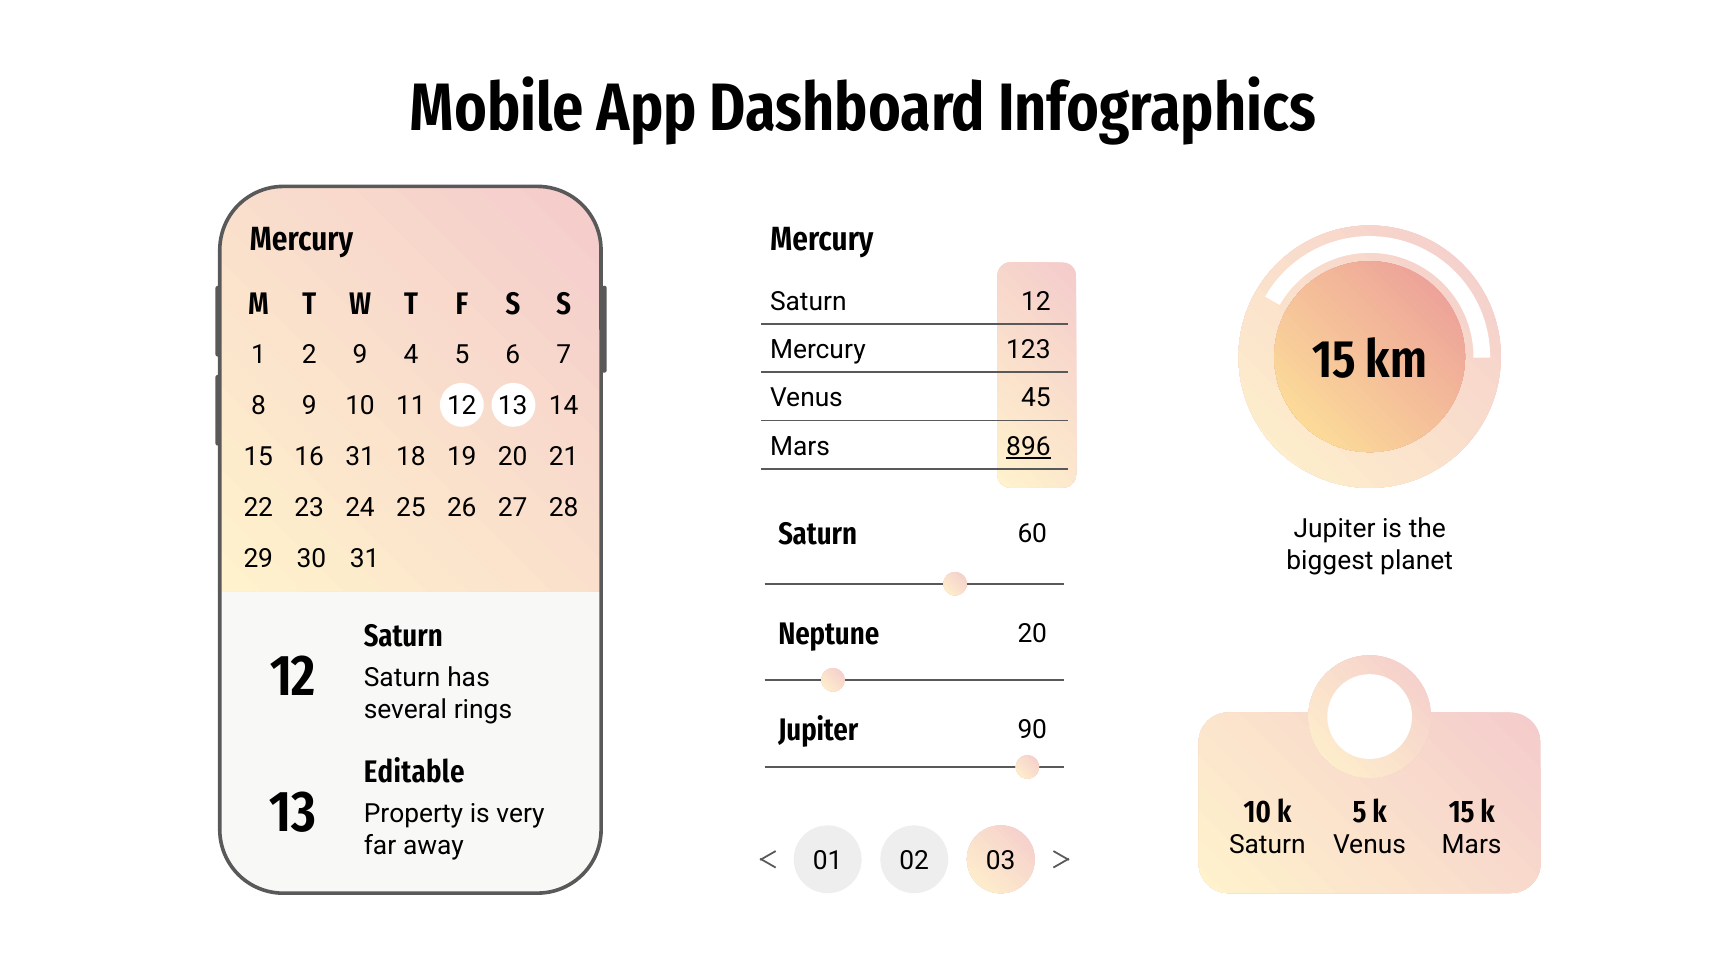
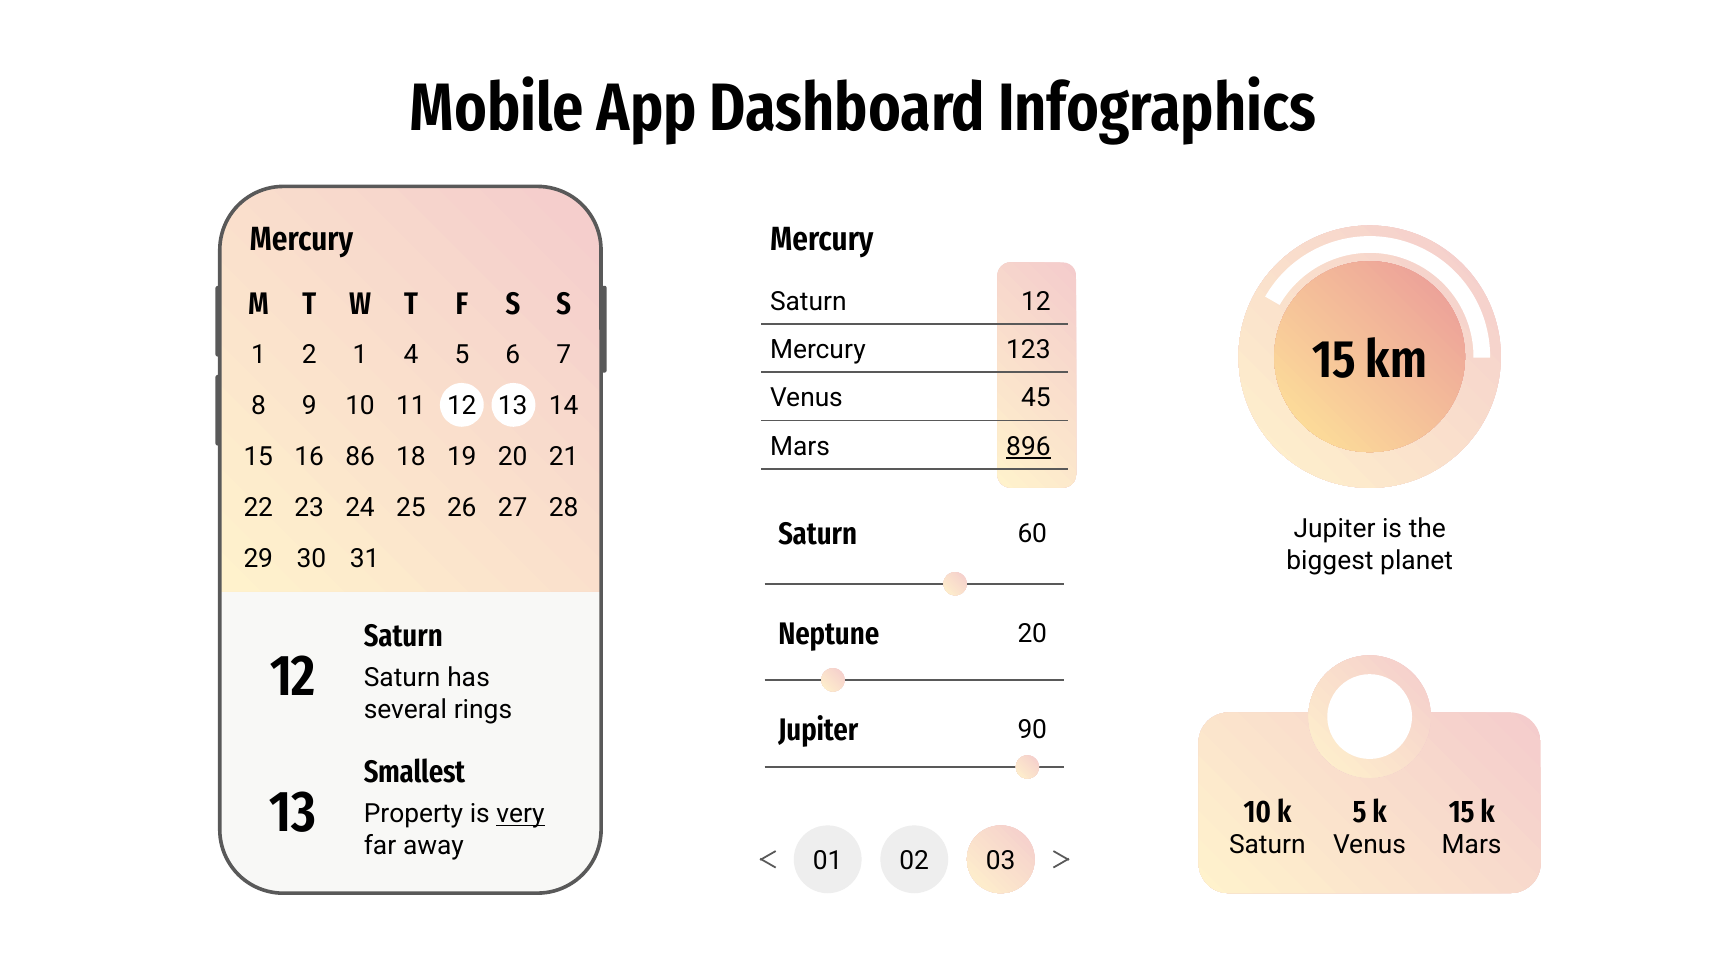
2 9: 9 -> 1 (360, 355)
16 31: 31 -> 86 (360, 457)
Editable: Editable -> Smallest (415, 772)
very underline: none -> present (521, 814)
